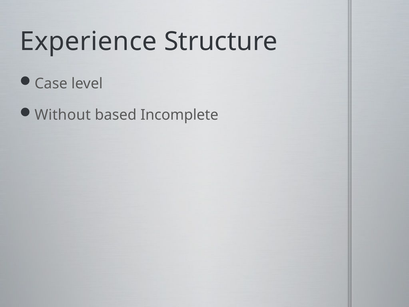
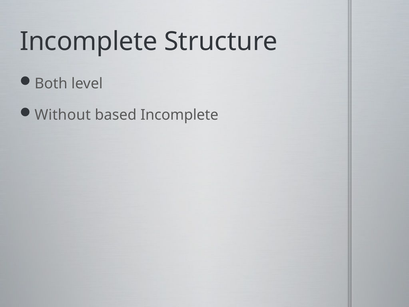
Experience: Experience -> Incomplete (89, 42)
Case: Case -> Both (51, 84)
